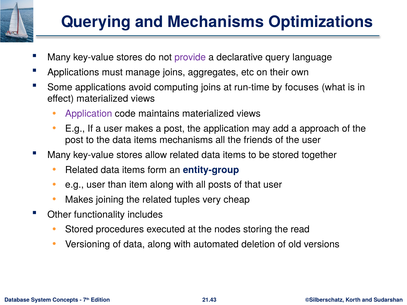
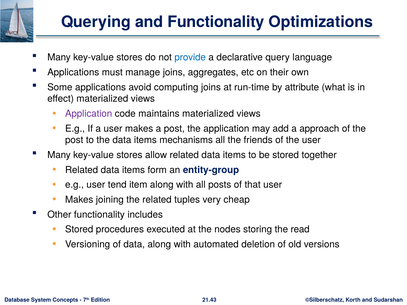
and Mechanisms: Mechanisms -> Functionality (216, 22)
provide colour: purple -> blue (190, 58)
focuses: focuses -> attribute (302, 87)
than: than -> tend (117, 185)
